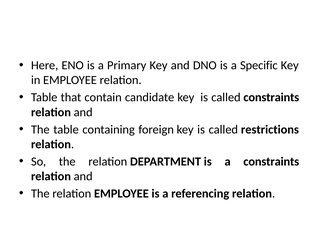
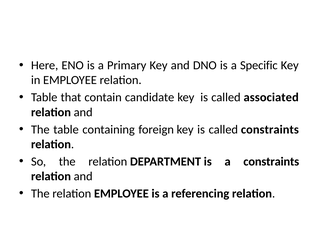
called constraints: constraints -> associated (271, 98)
called restrictions: restrictions -> constraints (270, 130)
